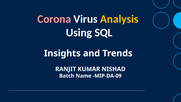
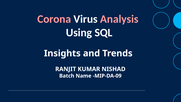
Analysis colour: yellow -> pink (119, 19)
